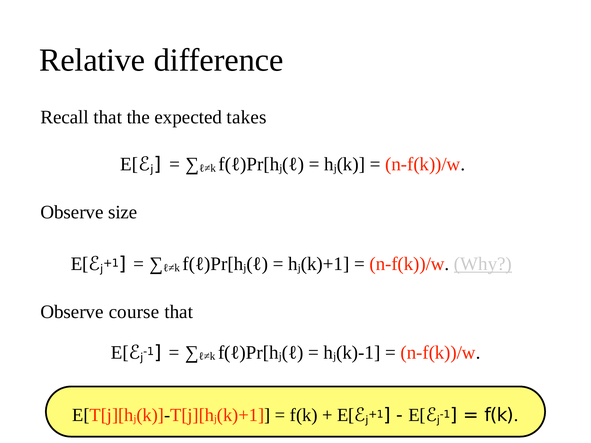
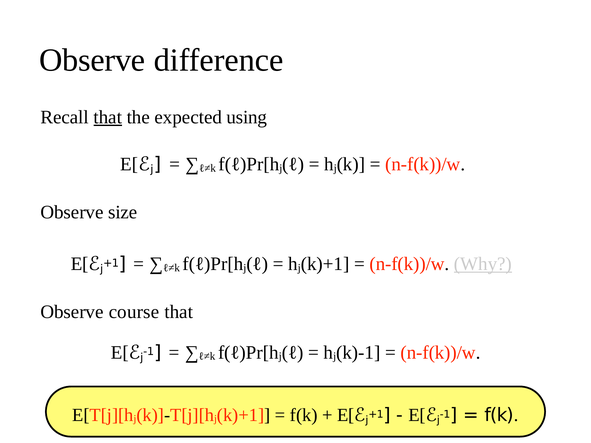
Relative: Relative -> Observe (92, 60)
that underline: none -> present (108, 117)
takes: takes -> using (247, 117)
